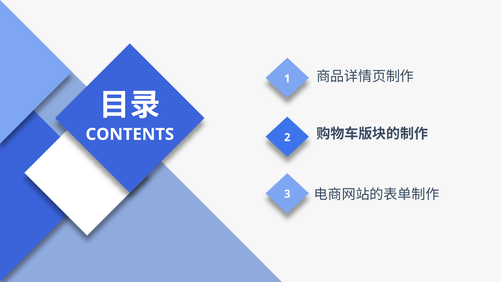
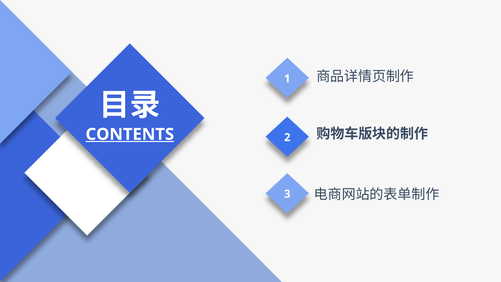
CONTENTS underline: none -> present (130, 134)
